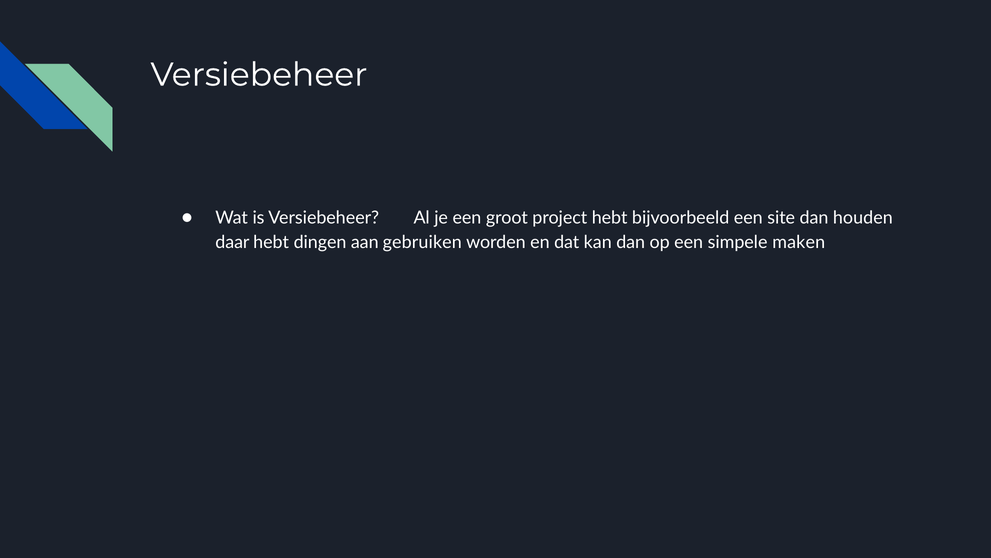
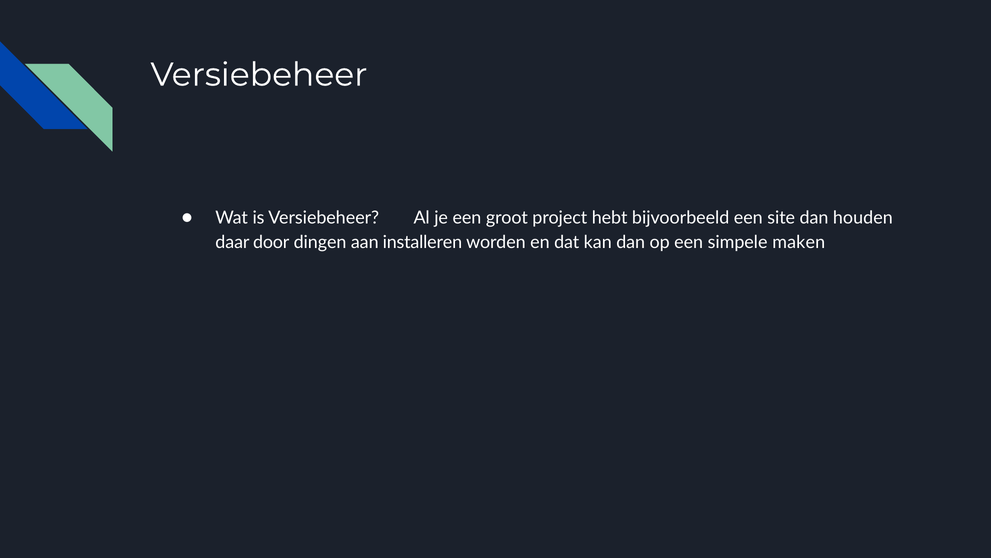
daar hebt: hebt -> door (271, 242)
gebruiken: gebruiken -> installeren (422, 242)
